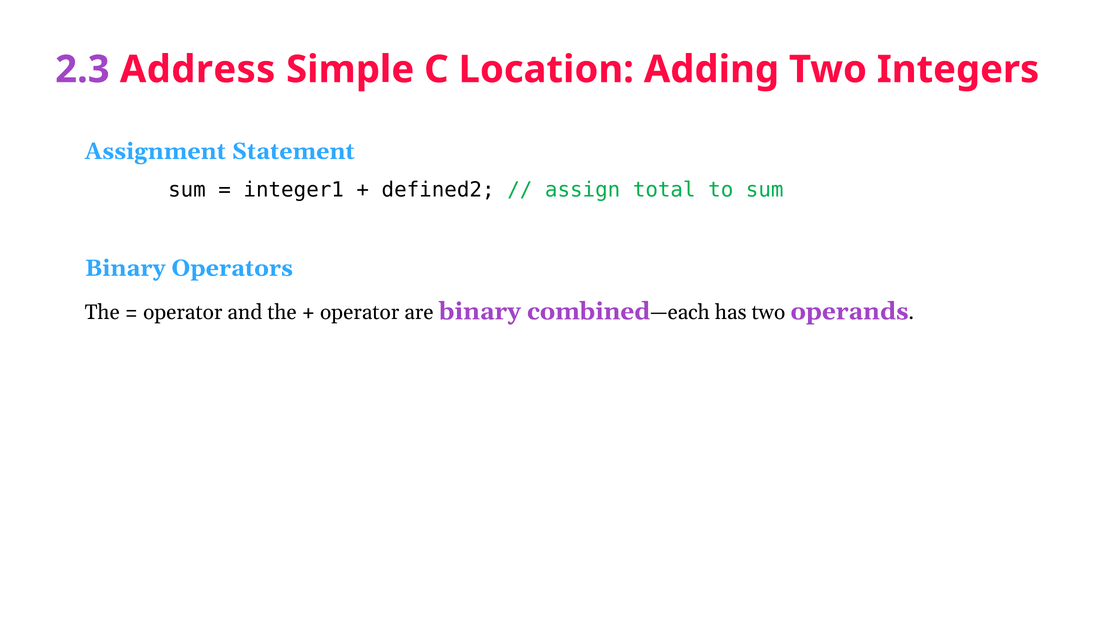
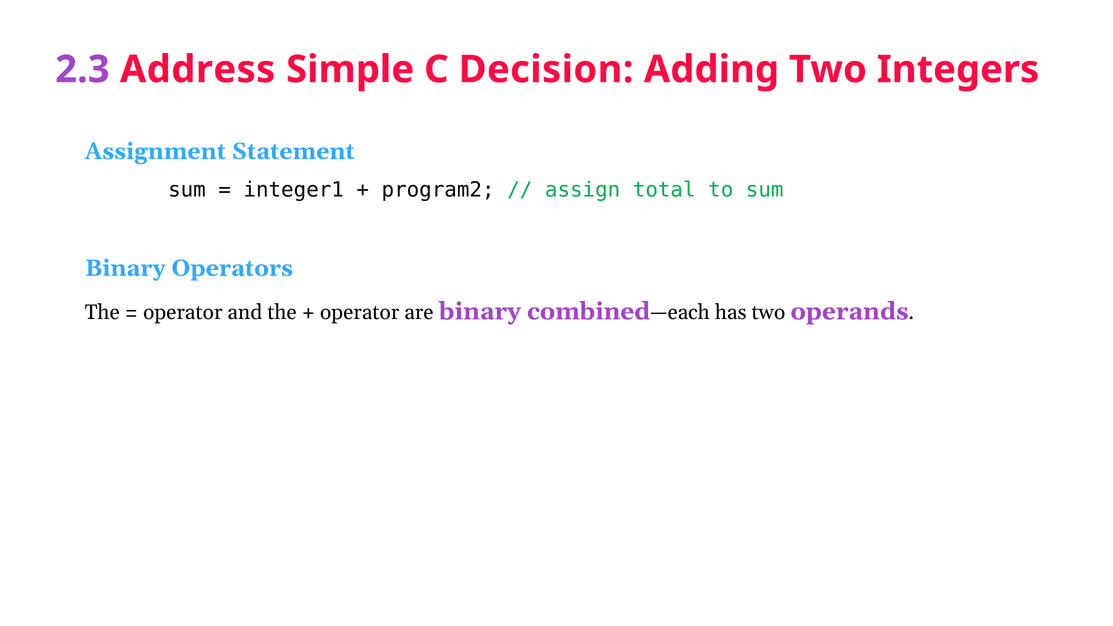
Location: Location -> Decision (546, 70)
defined2: defined2 -> program2 (438, 190)
